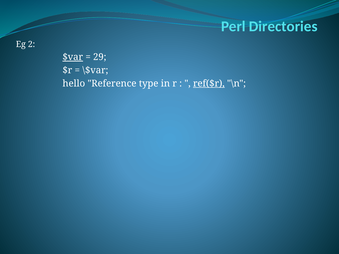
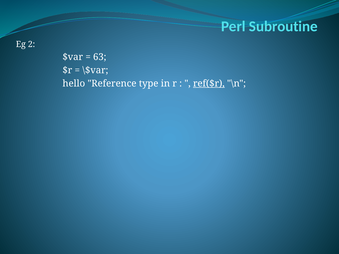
Directories: Directories -> Subroutine (283, 26)
$var underline: present -> none (73, 57)
29: 29 -> 63 (100, 57)
